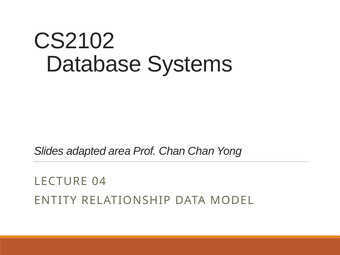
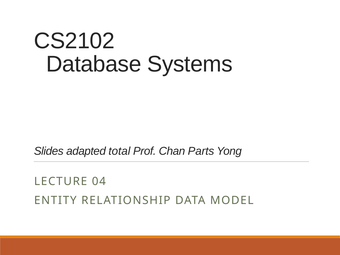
area: area -> total (119, 151)
Chan Chan: Chan -> Parts (201, 151)
